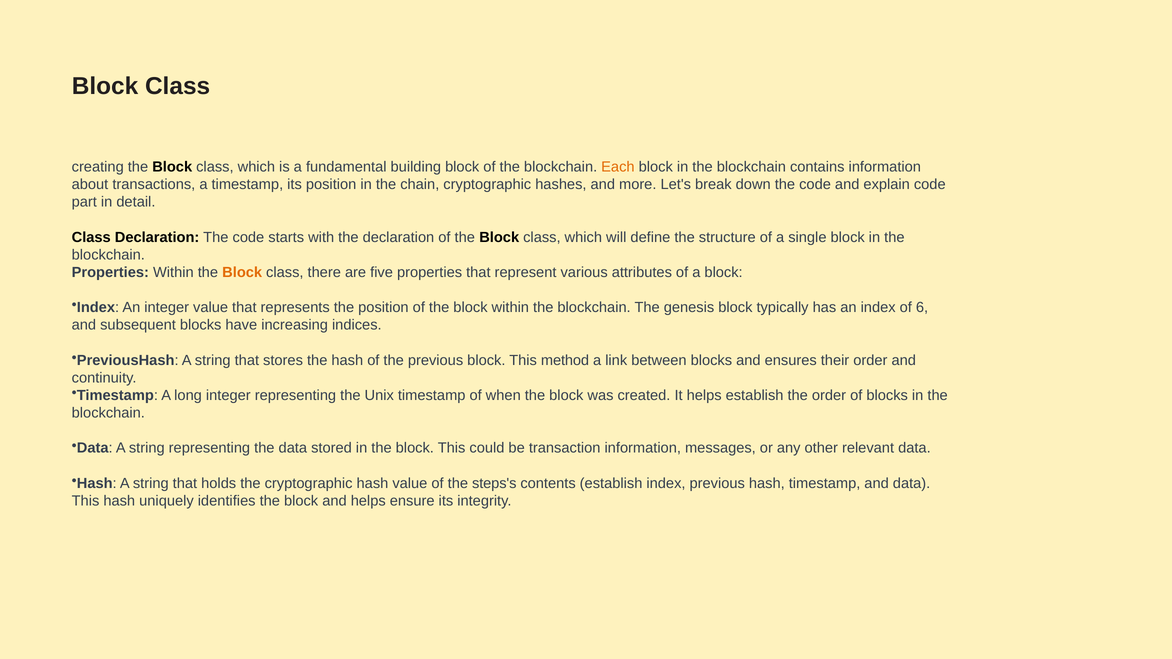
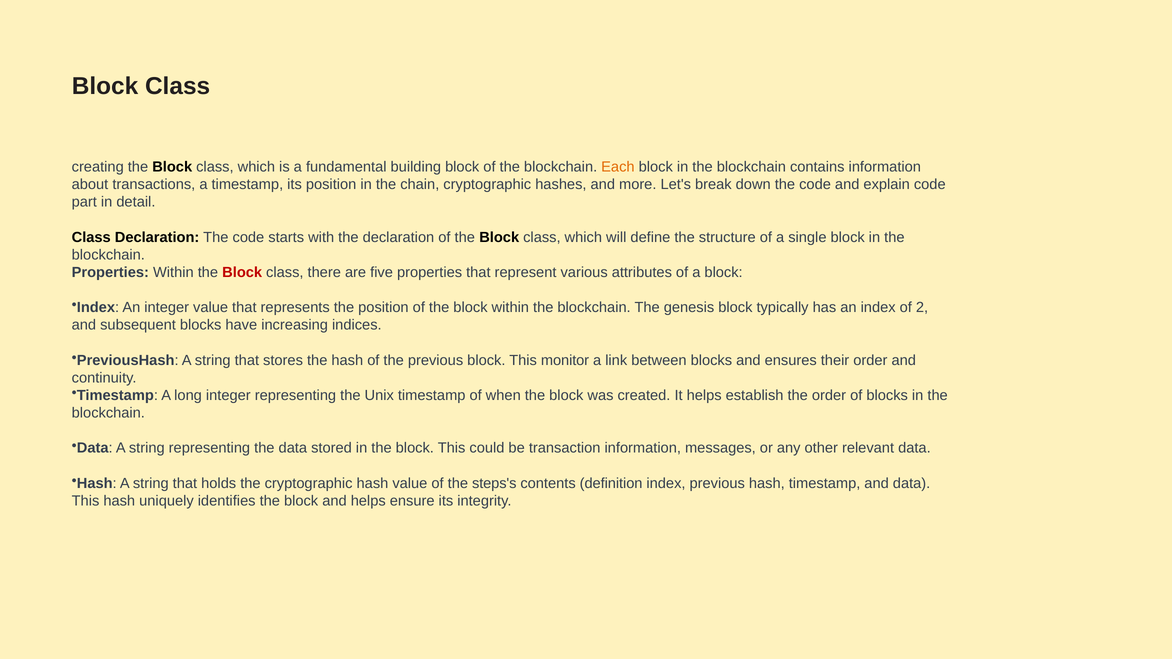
Block colour: orange -> red (242, 273)
6: 6 -> 2 (922, 308)
method: method -> monitor (565, 360)
contents establish: establish -> definition (611, 483)
